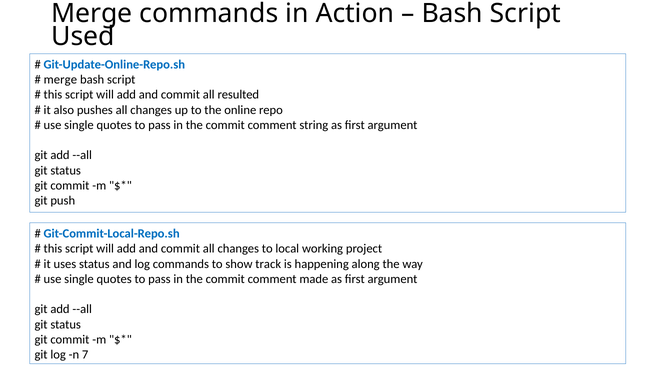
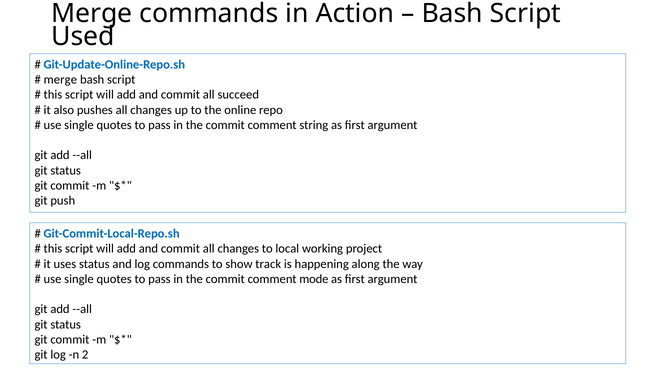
resulted: resulted -> succeed (238, 95)
made: made -> mode (314, 279)
7: 7 -> 2 (85, 355)
